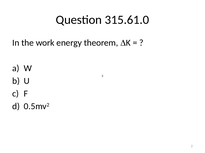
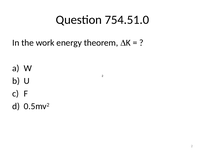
315.61.0: 315.61.0 -> 754.51.0 (127, 20)
